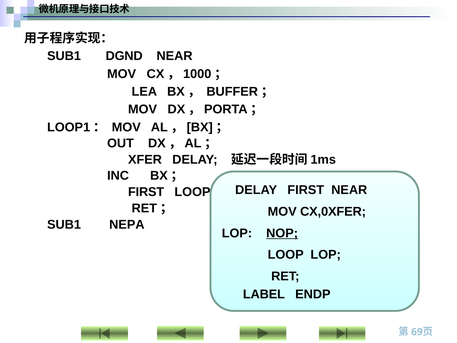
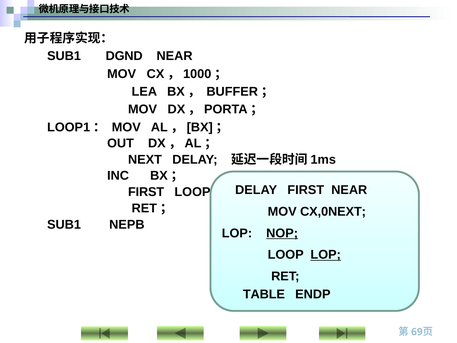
XFER: XFER -> NEXT (145, 159)
CX,0XFER: CX,0XFER -> CX,0NEXT (333, 211)
NEPA: NEPA -> NEPB (127, 224)
LOP underline: none -> present (326, 255)
LABEL: LABEL -> TABLE (264, 294)
